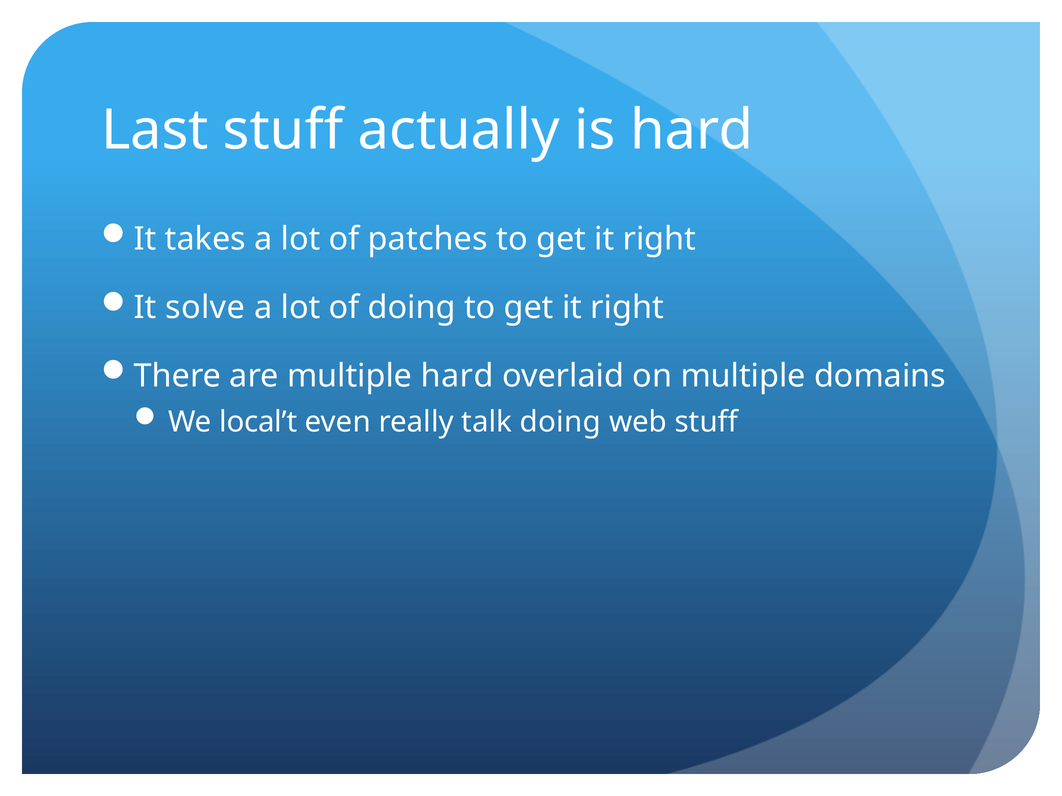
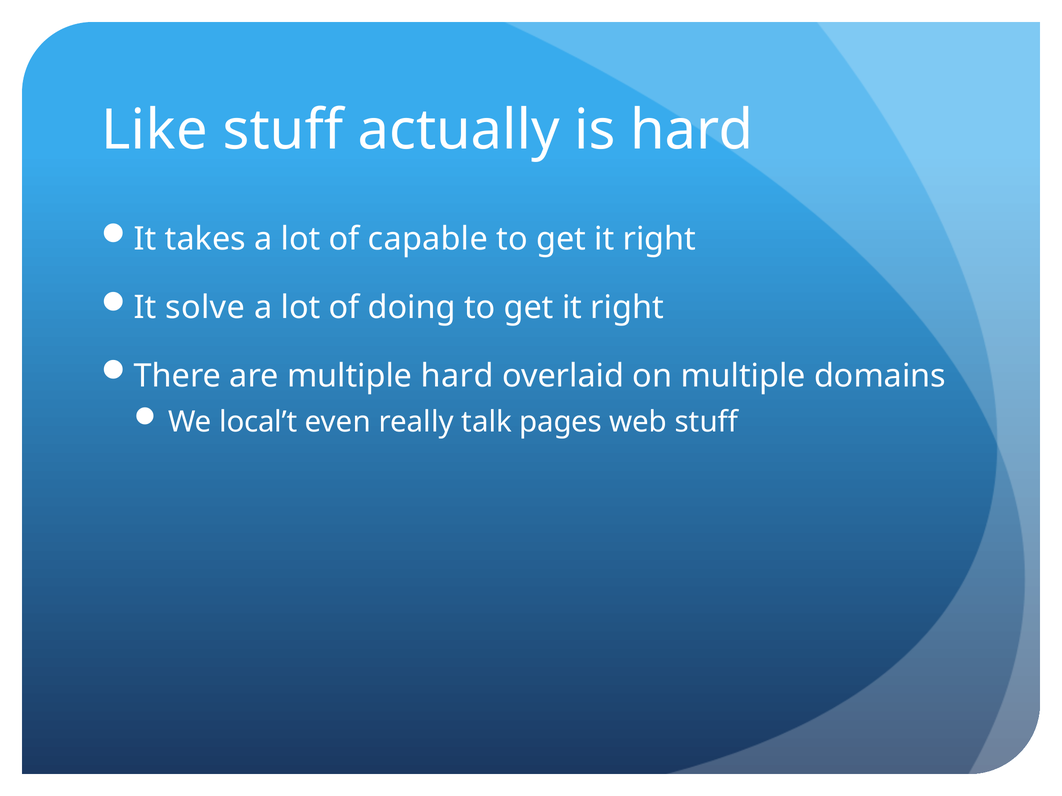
Last: Last -> Like (154, 130)
patches: patches -> capable (428, 239)
talk doing: doing -> pages (561, 422)
